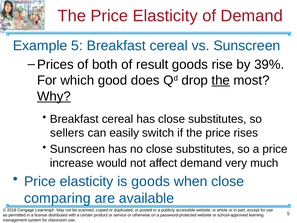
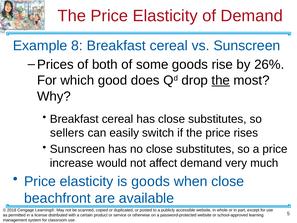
Example 5: 5 -> 8 (77, 46)
result: result -> some (152, 64)
39%: 39% -> 26% (269, 64)
Why underline: present -> none (54, 96)
comparing: comparing -> beachfront (57, 198)
